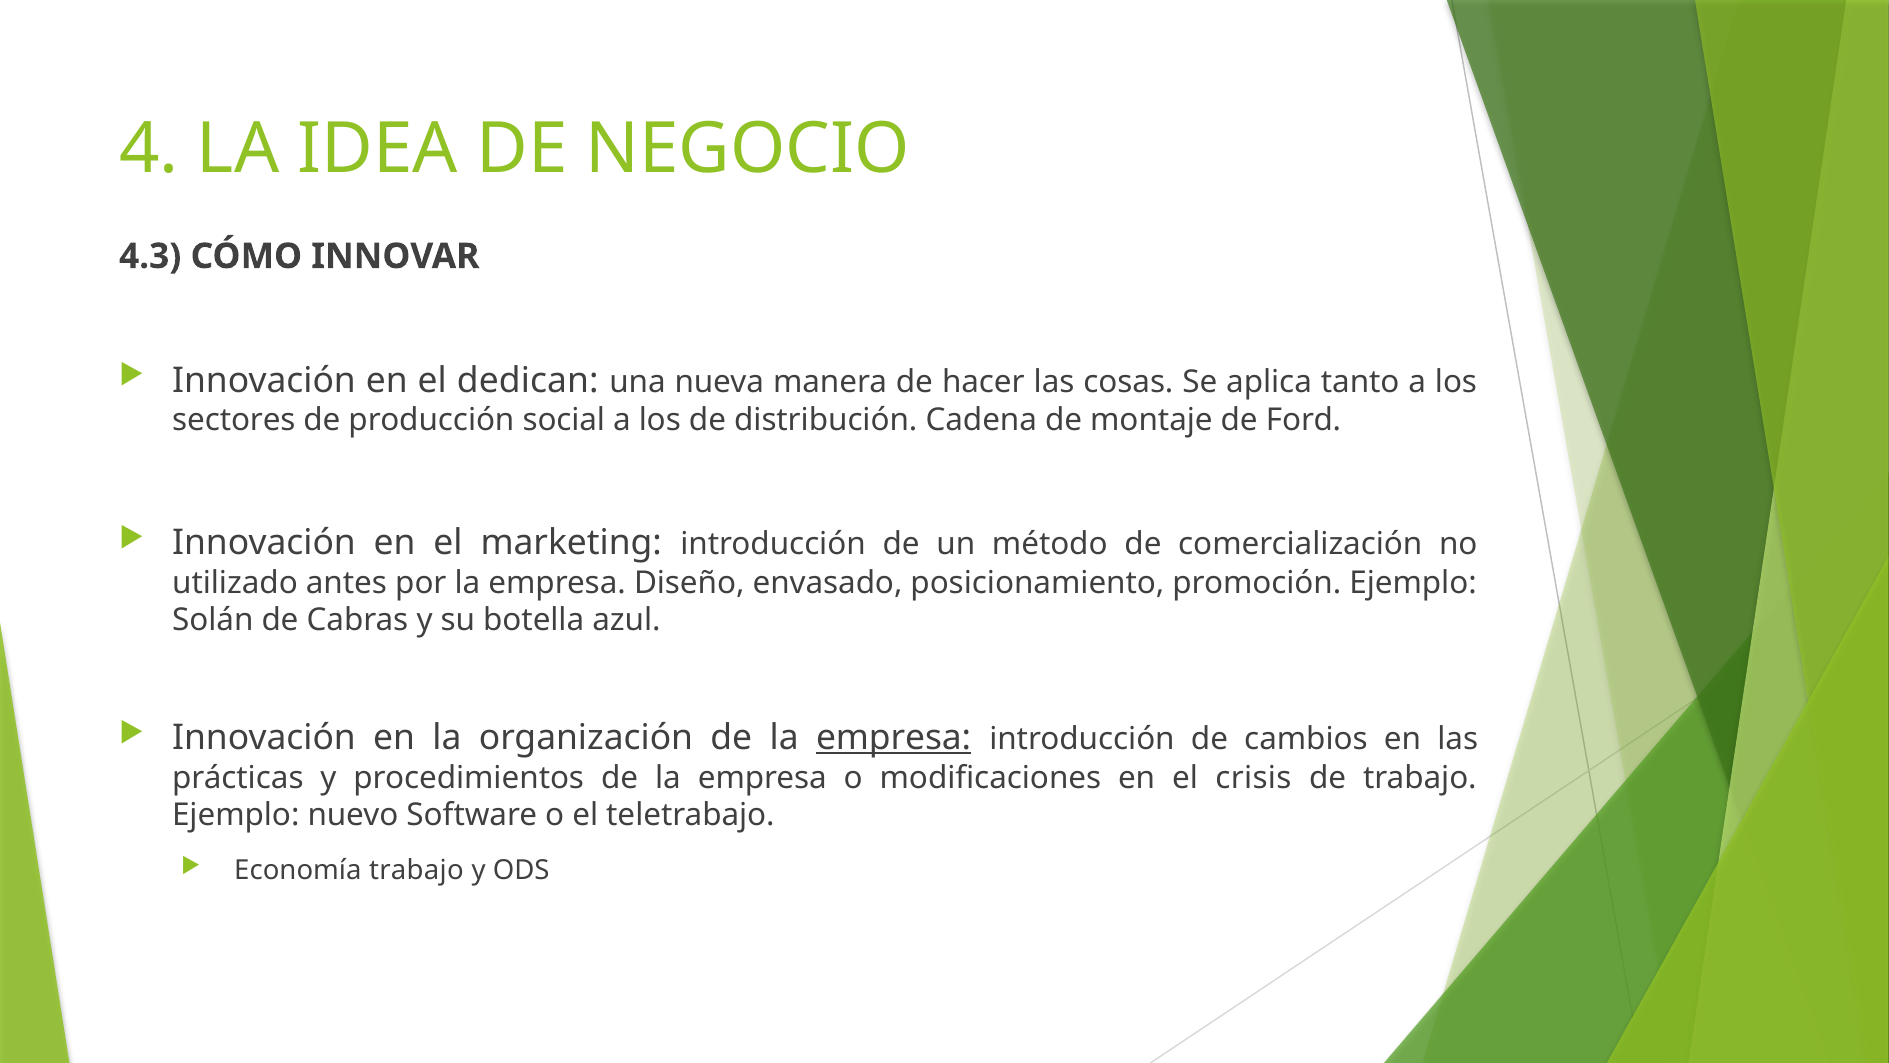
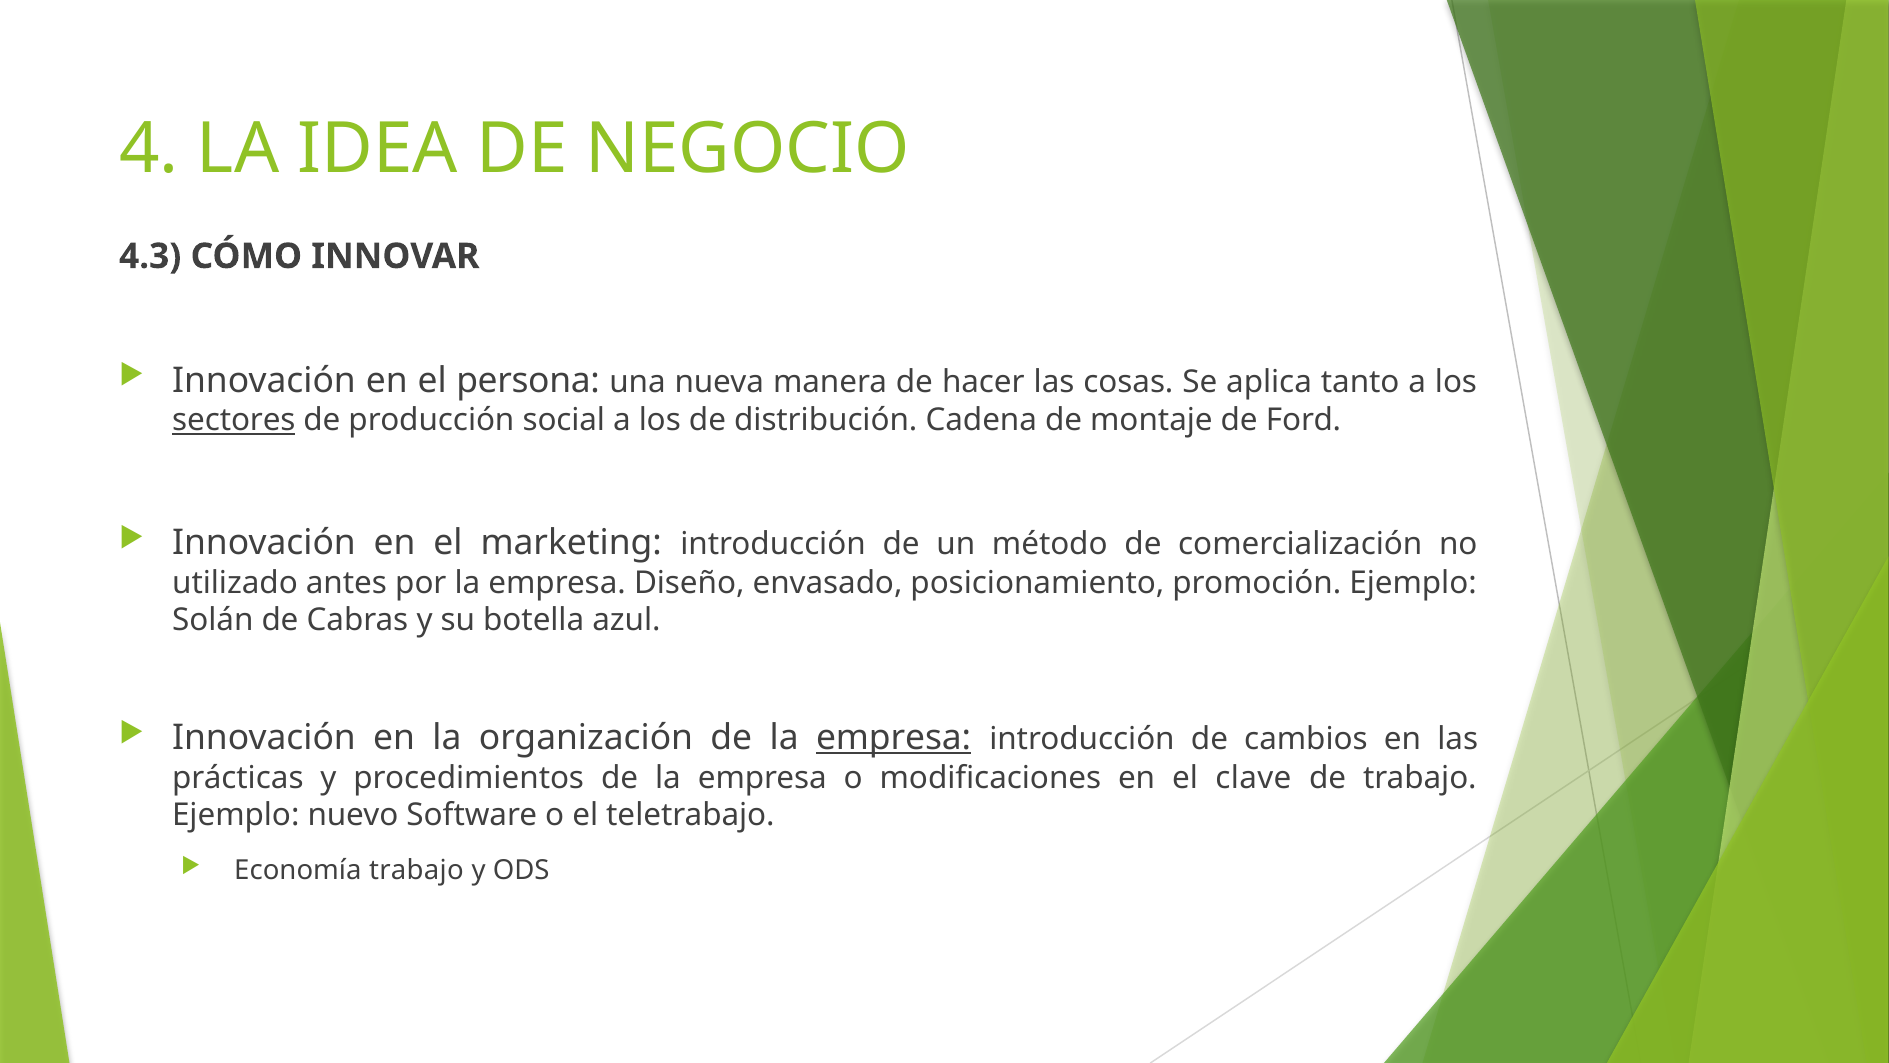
dedican: dedican -> persona (528, 381)
sectores underline: none -> present (234, 420)
crisis: crisis -> clave (1253, 777)
